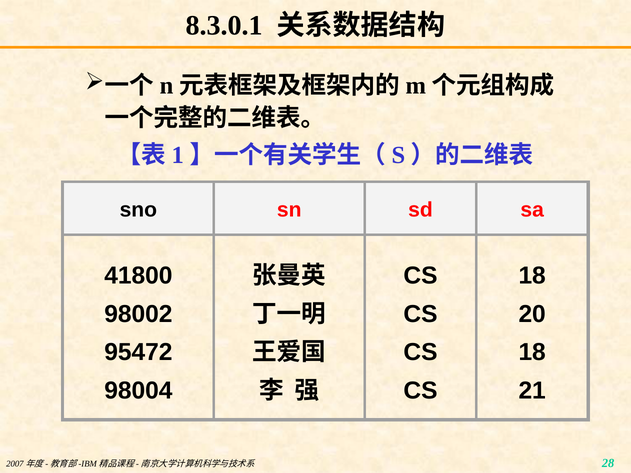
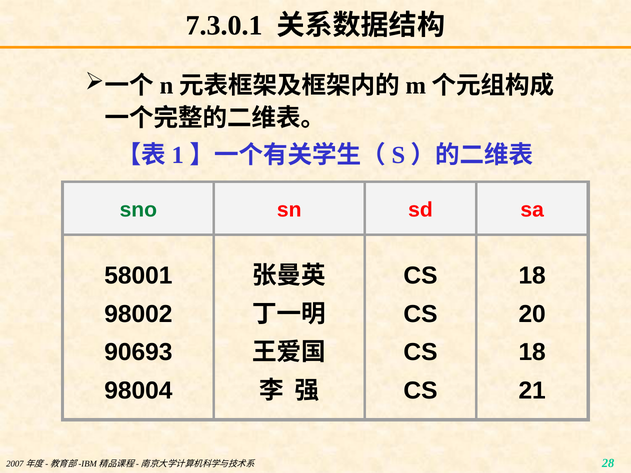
8.3.0.1: 8.3.0.1 -> 7.3.0.1 (224, 26)
sno colour: black -> green (138, 210)
41800: 41800 -> 58001 (138, 276)
95472: 95472 -> 90693 (138, 352)
